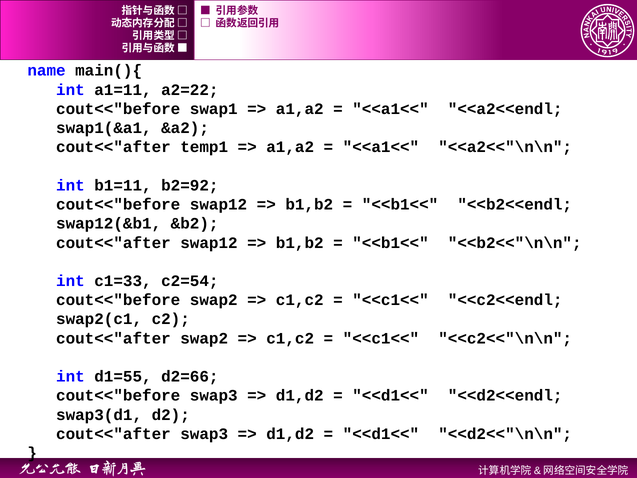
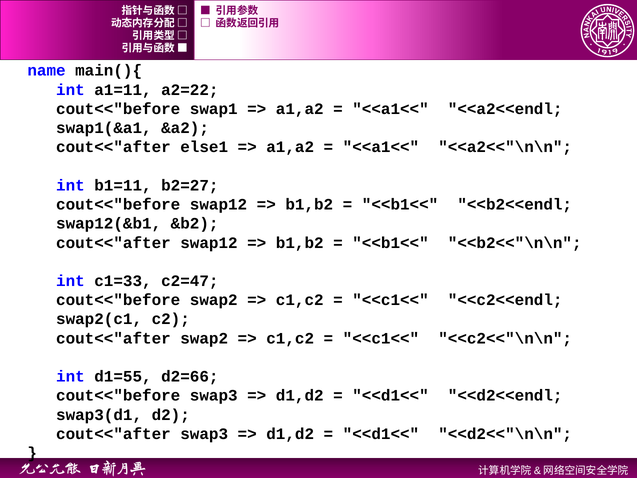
temp1: temp1 -> else1 (204, 147)
b2=92: b2=92 -> b2=27 (190, 185)
c2=54: c2=54 -> c2=47 (190, 281)
